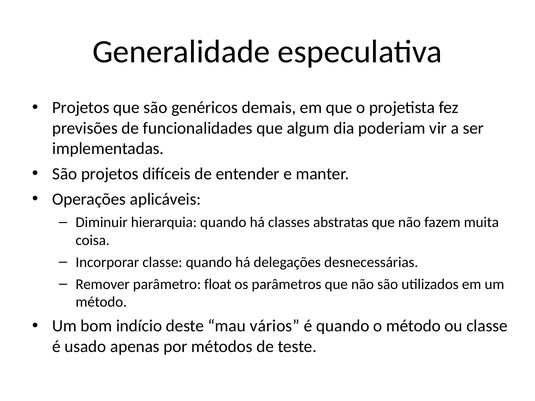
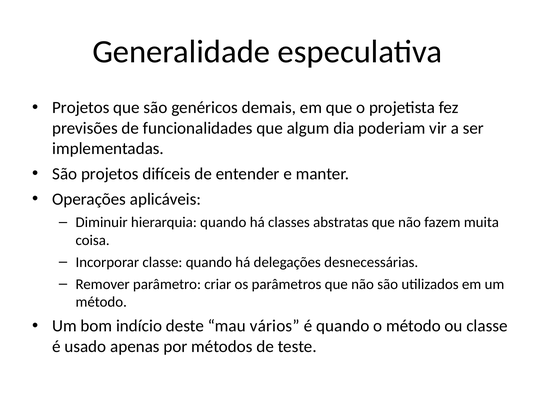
float: float -> criar (218, 284)
